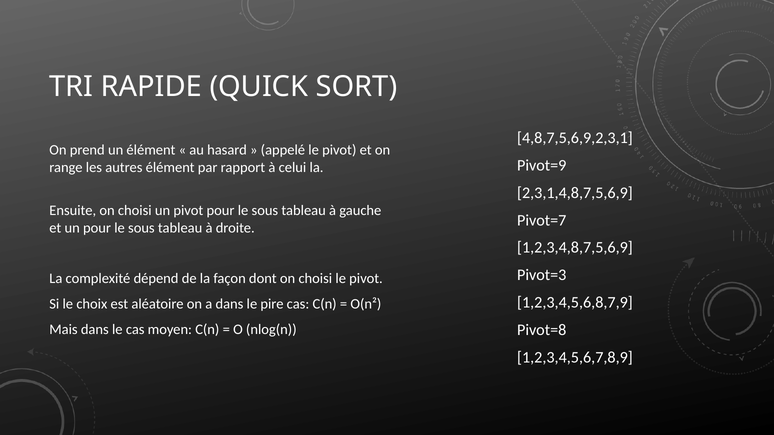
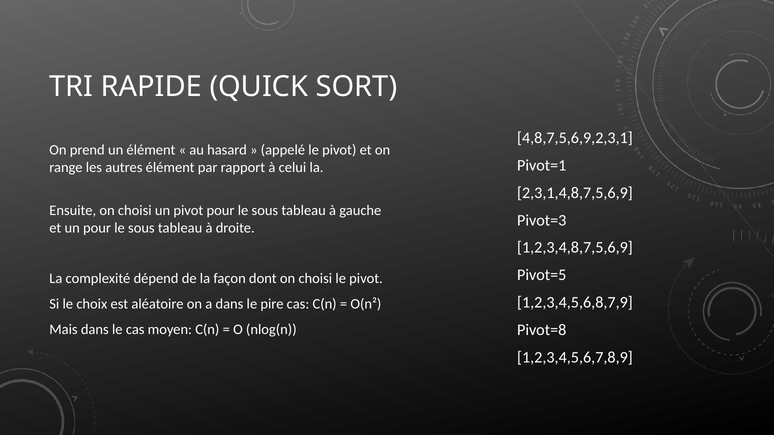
Pivot=9: Pivot=9 -> Pivot=1 (542, 166)
Pivot=7: Pivot=7 -> Pivot=3 (542, 220)
Pivot=3: Pivot=3 -> Pivot=5 (542, 275)
